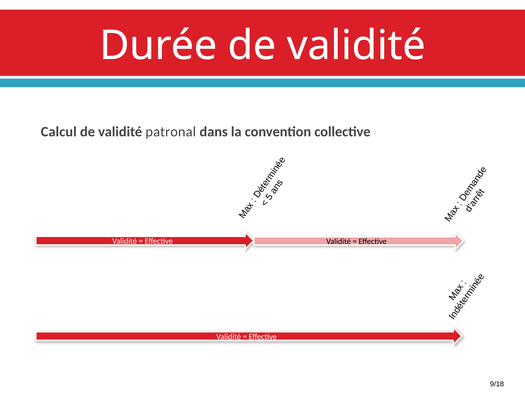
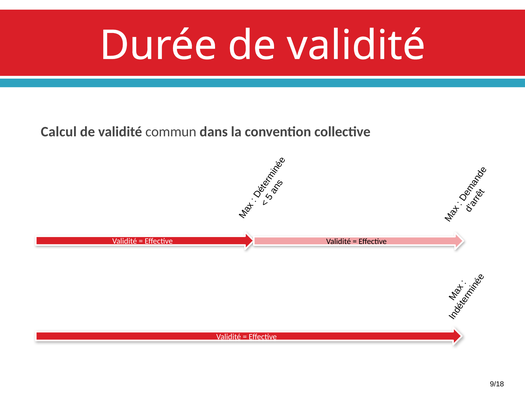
patronal: patronal -> commun (171, 132)
